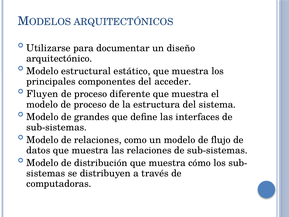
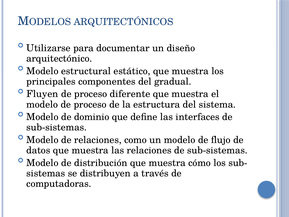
acceder: acceder -> gradual (173, 81)
grandes: grandes -> dominio (92, 117)
